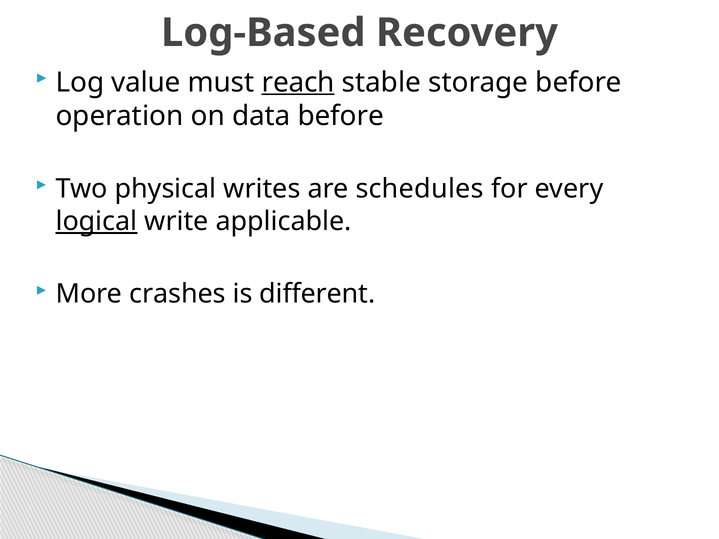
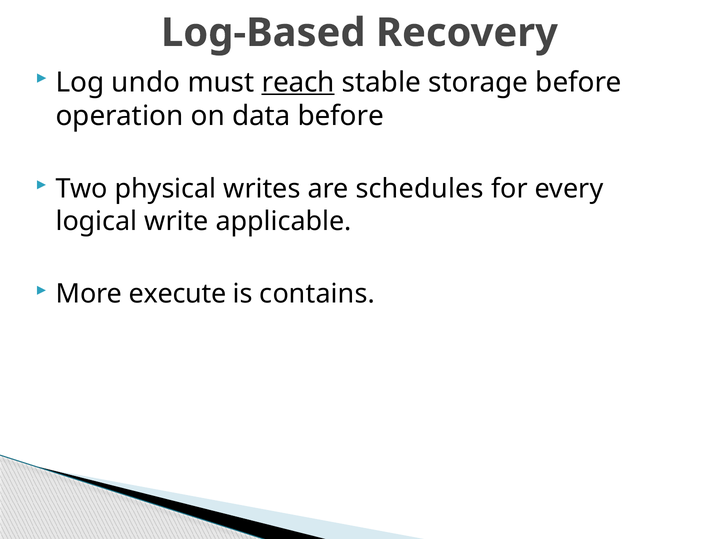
value: value -> undo (146, 82)
logical underline: present -> none (97, 221)
crashes: crashes -> execute (178, 294)
different: different -> contains (317, 294)
